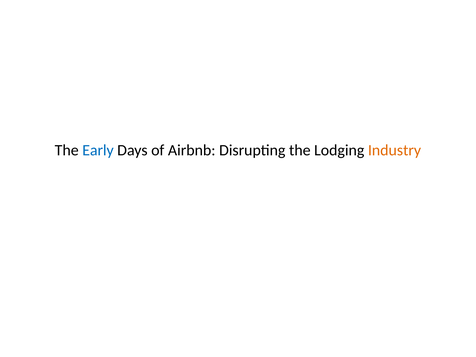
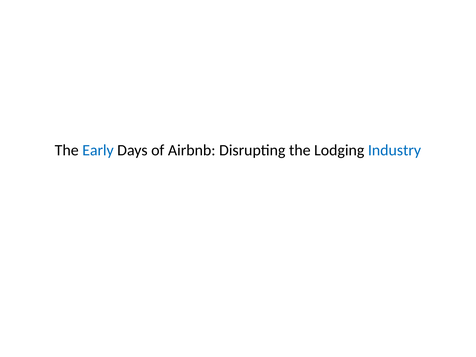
Industry colour: orange -> blue (395, 150)
